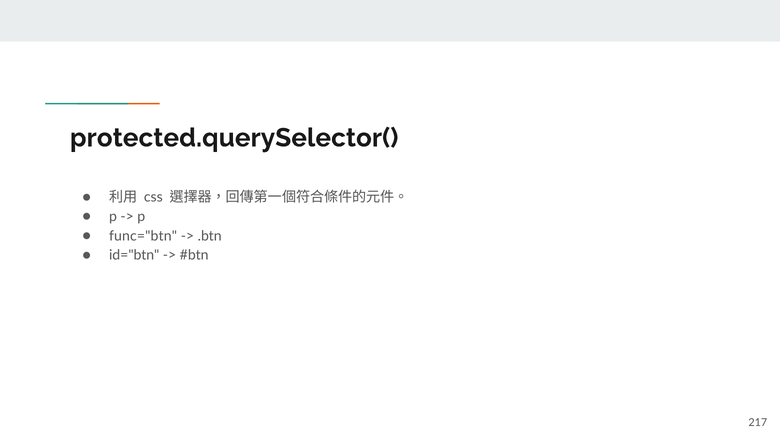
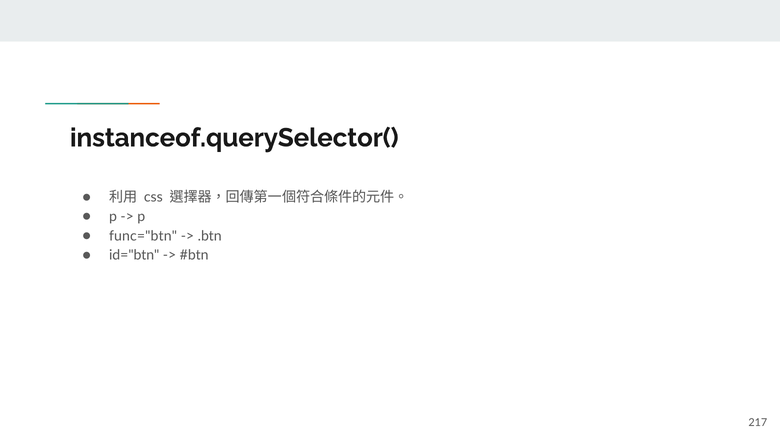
protected.querySelector(: protected.querySelector( -> instanceof.querySelector( (234, 138)
